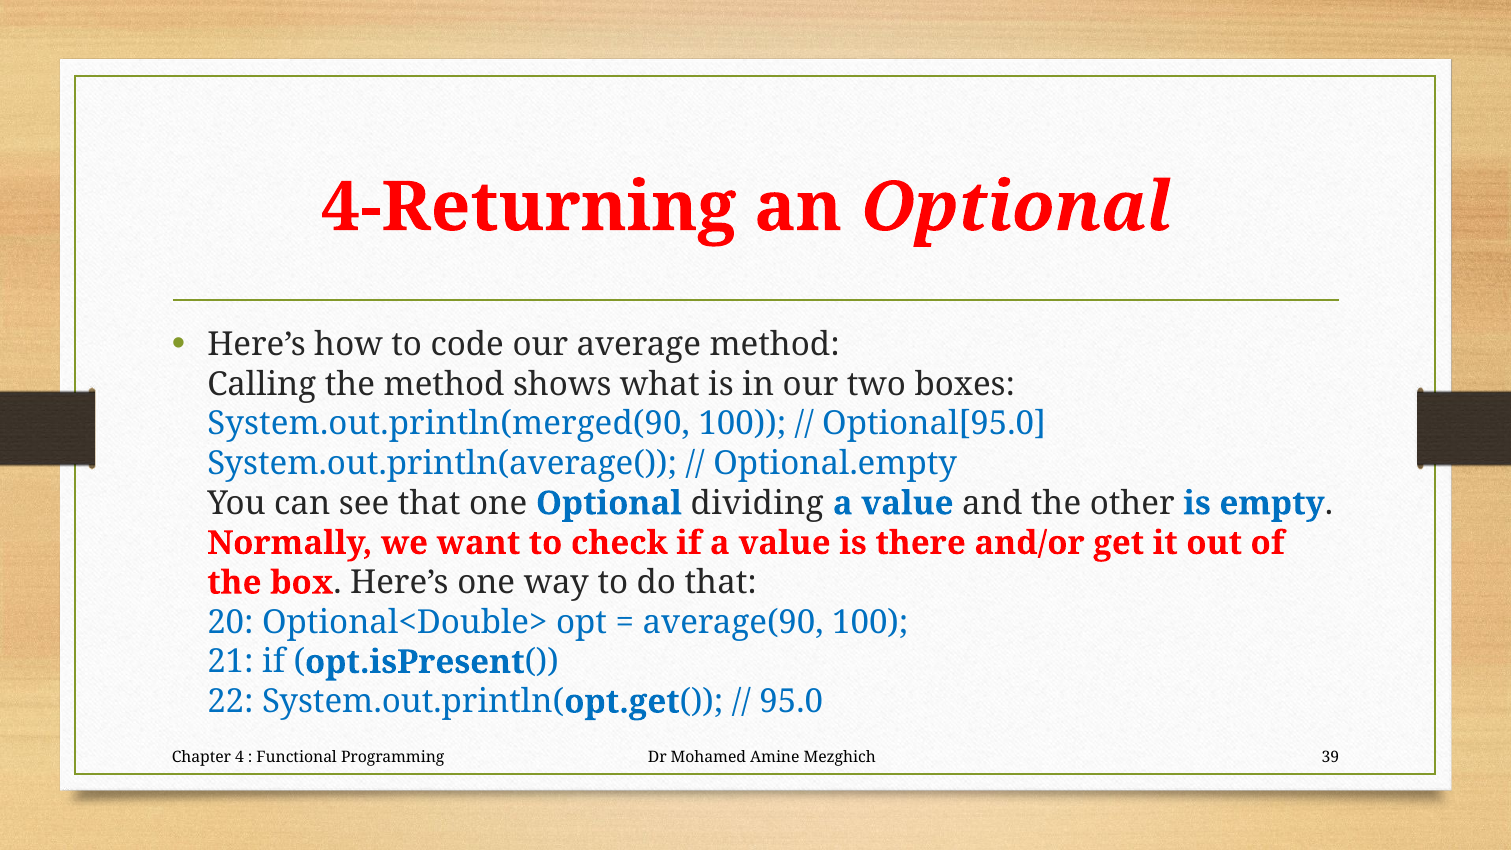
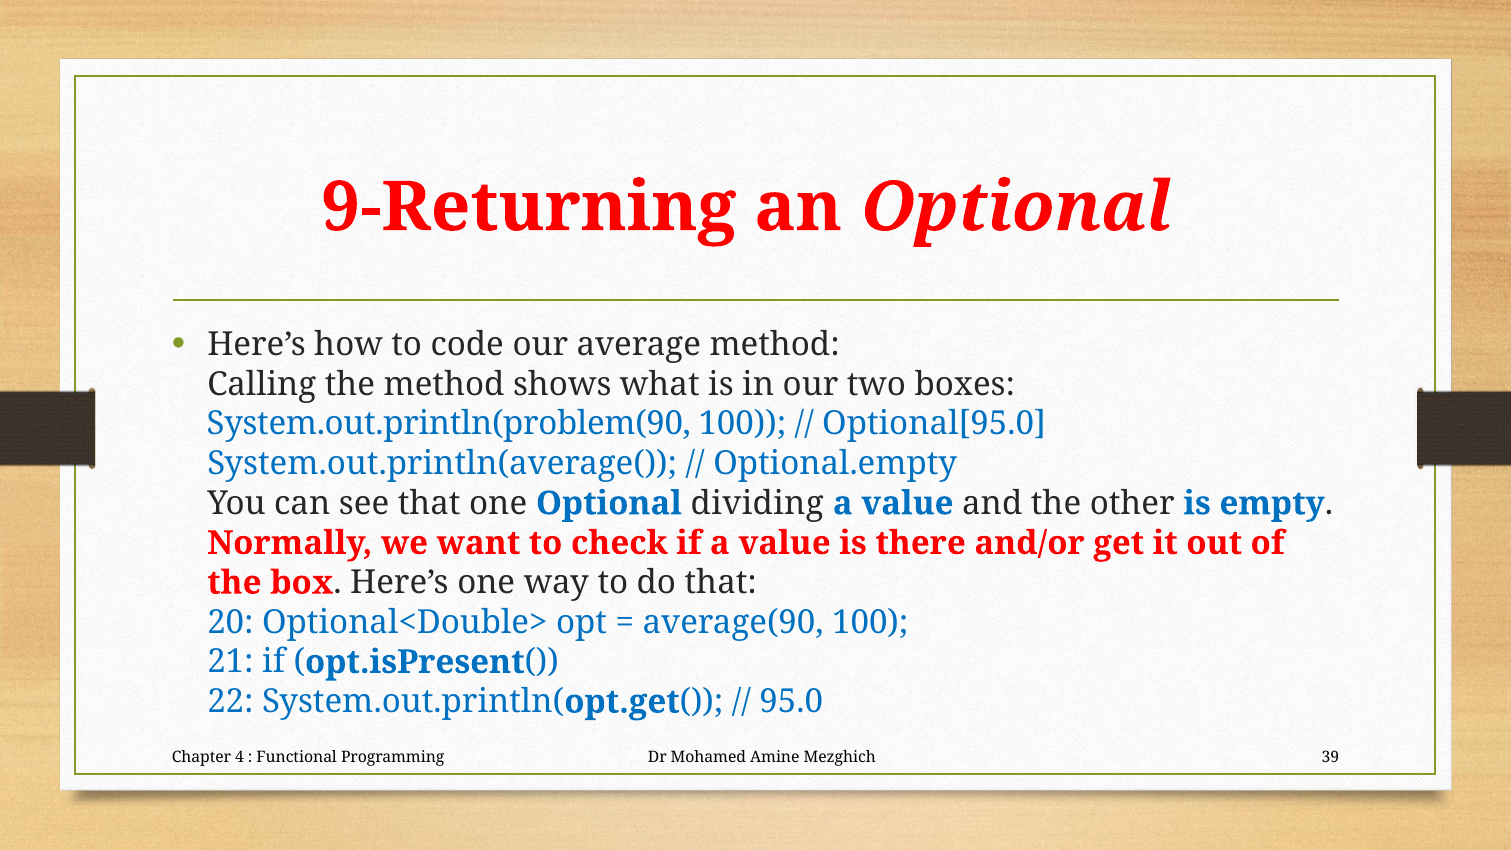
4-Returning: 4-Returning -> 9-Returning (529, 207)
System.out.println(merged(90: System.out.println(merged(90 -> System.out.println(problem(90 (449, 424)
